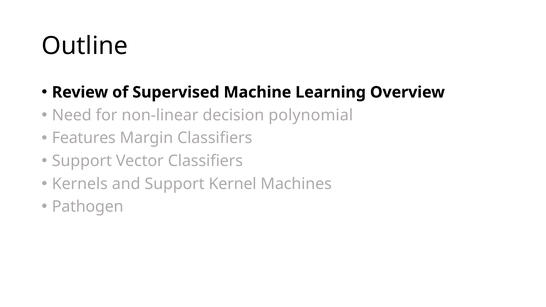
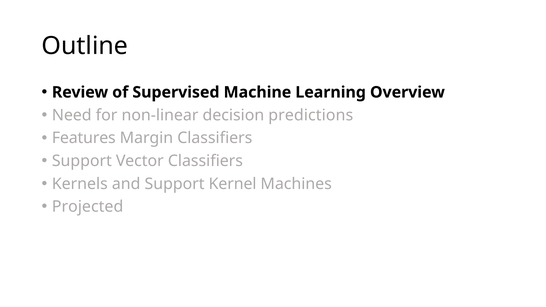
polynomial: polynomial -> predictions (311, 115)
Pathogen: Pathogen -> Projected (88, 207)
